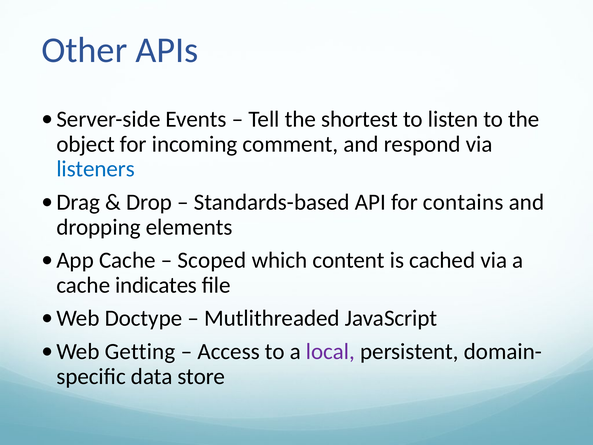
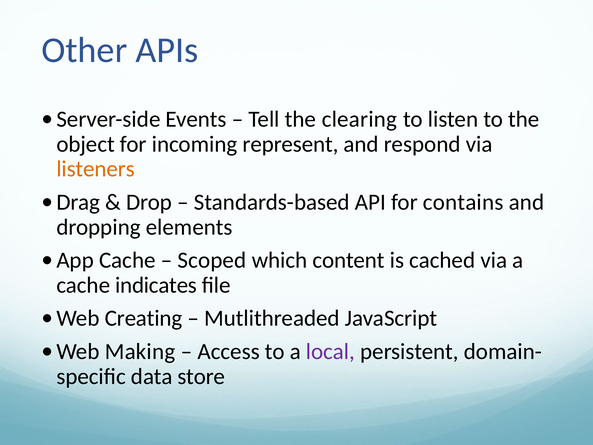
shortest: shortest -> clearing (359, 119)
comment: comment -> represent (291, 144)
listeners colour: blue -> orange (96, 169)
Doctype: Doctype -> Creating (144, 318)
Getting: Getting -> Making (140, 351)
